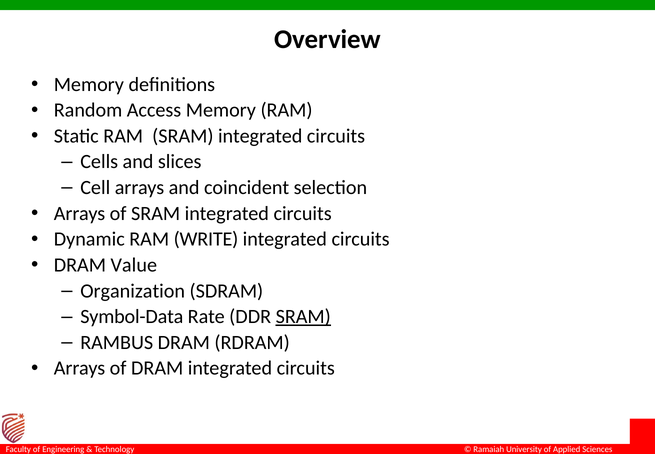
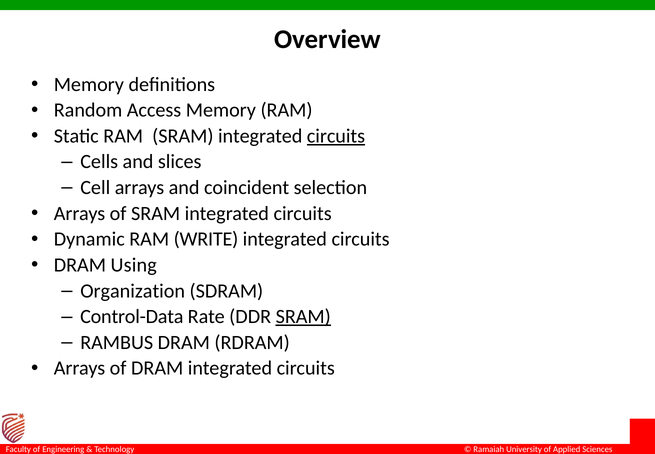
circuits underline: none -> present (336, 136)
Value: Value -> Using (134, 265)
Symbol-Data: Symbol-Data -> Control-Data (132, 316)
